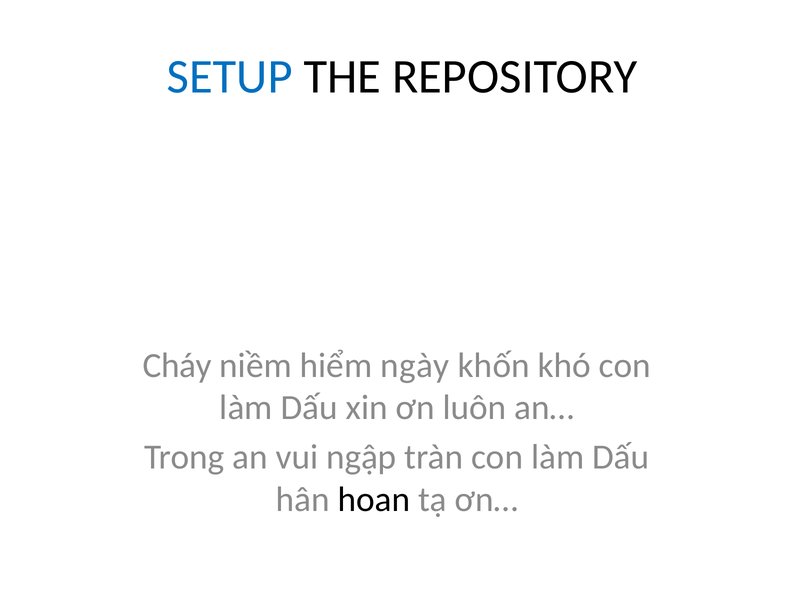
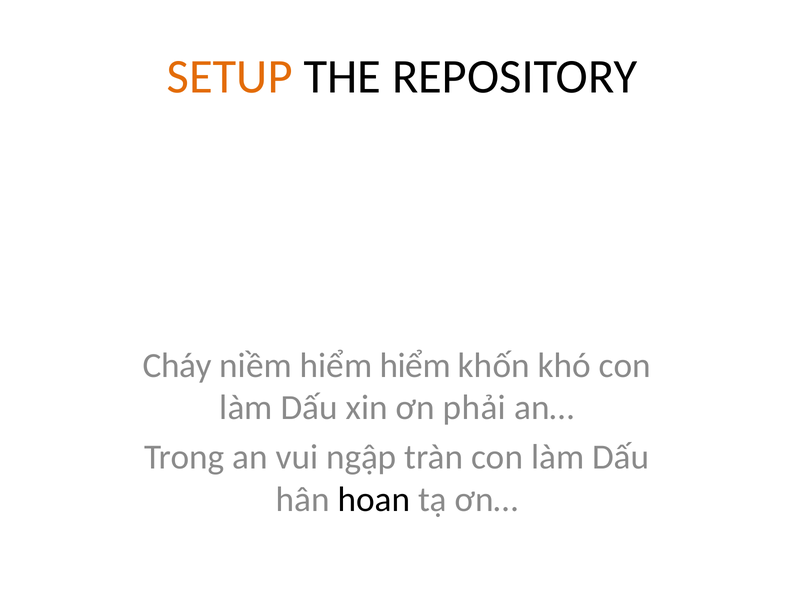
SETUP colour: blue -> orange (230, 77)
hiểm ngày: ngày -> hiểm (415, 365)
luôn: luôn -> phải (474, 407)
